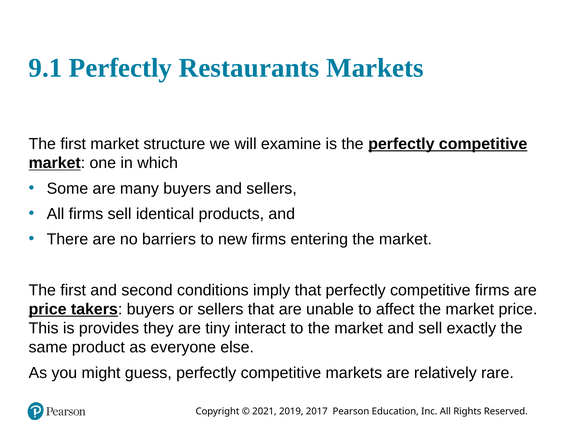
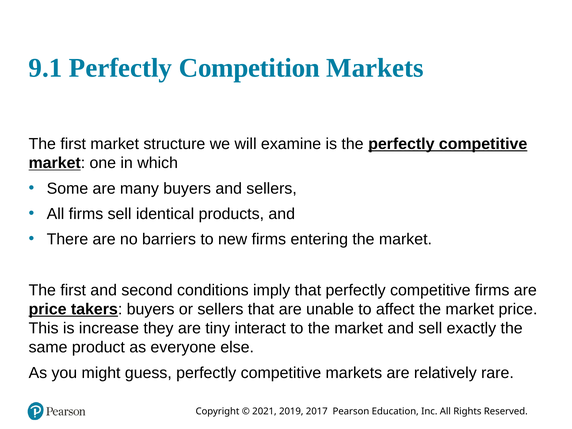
Restaurants: Restaurants -> Competition (249, 68)
provides: provides -> increase (109, 328)
